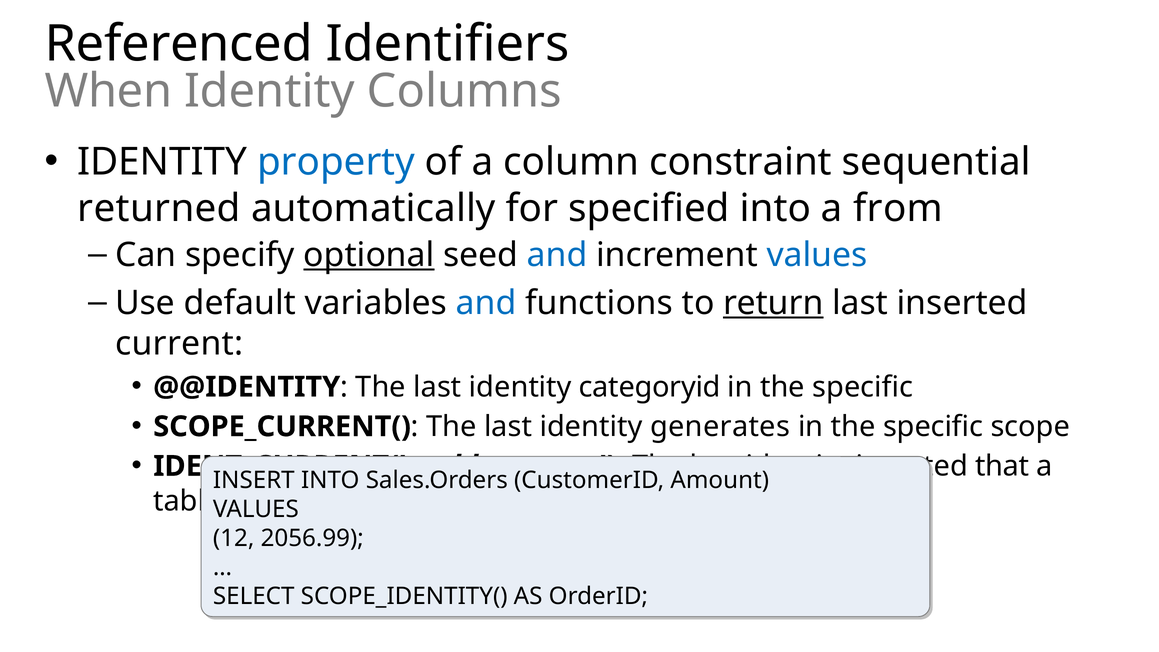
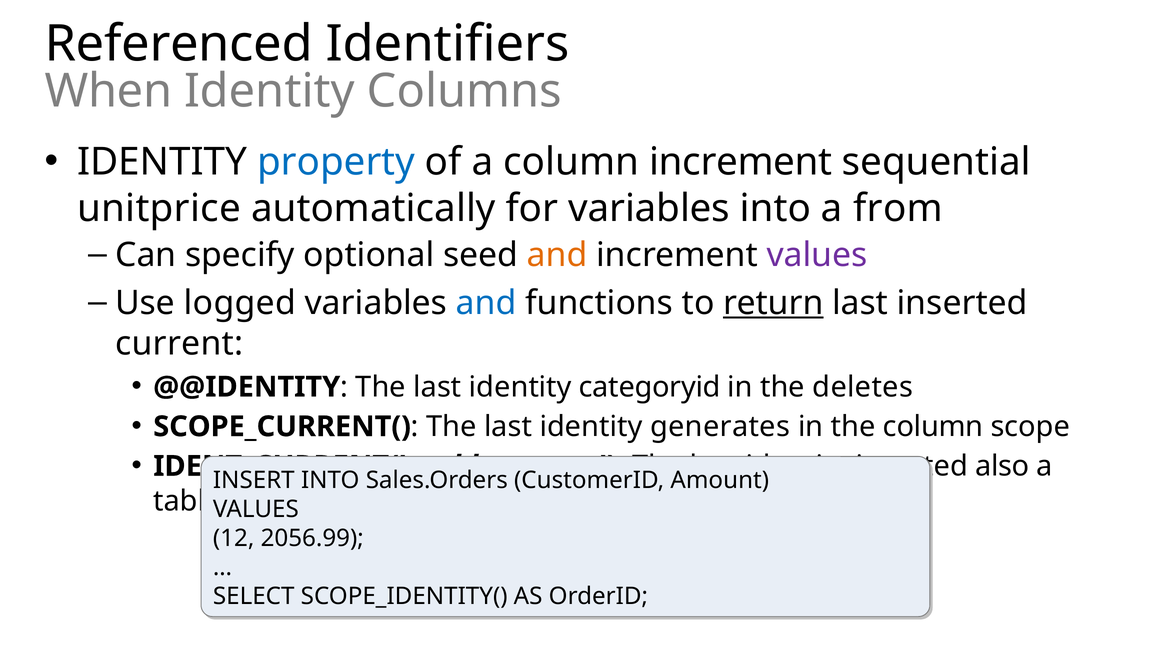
column constraint: constraint -> increment (741, 162)
returned: returned -> unitprice (159, 208)
for specified: specified -> variables (649, 208)
optional underline: present -> none (369, 255)
and colour: blue -> orange (557, 255)
values colour: blue -> purple (817, 255)
default: default -> logged (240, 303)
specific: specific -> deletes (863, 387)
specific: specific -> column (933, 427)
that: that -> also (1002, 466)
